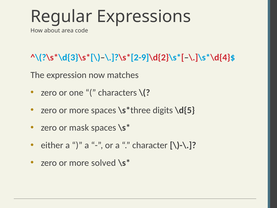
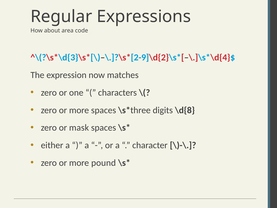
\d{5: \d{5 -> \d{8 (185, 110)
solved: solved -> pound (104, 163)
